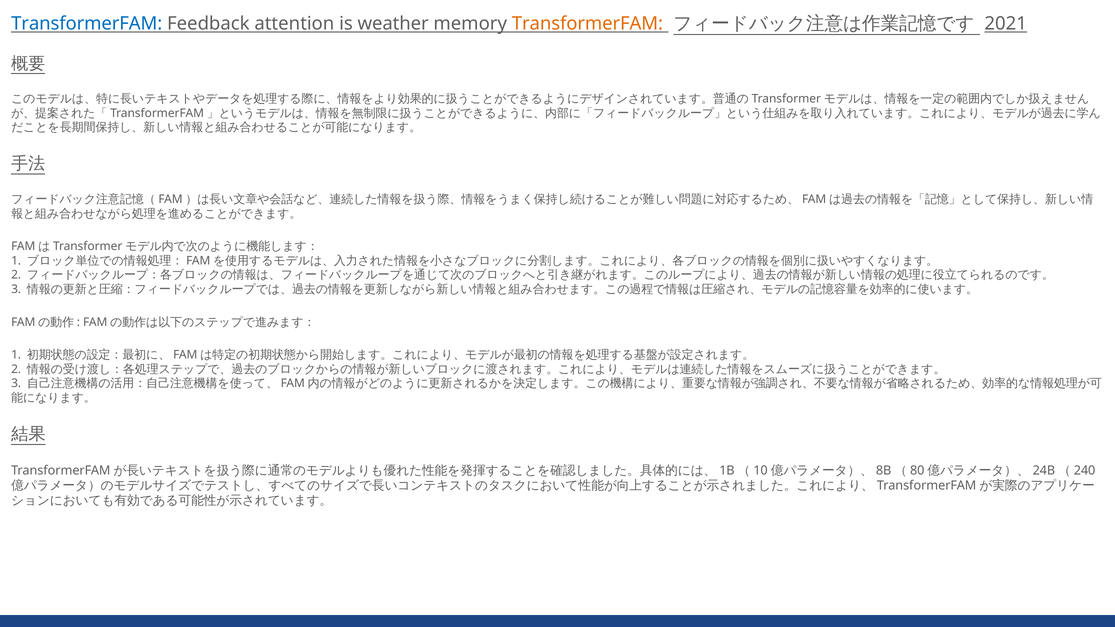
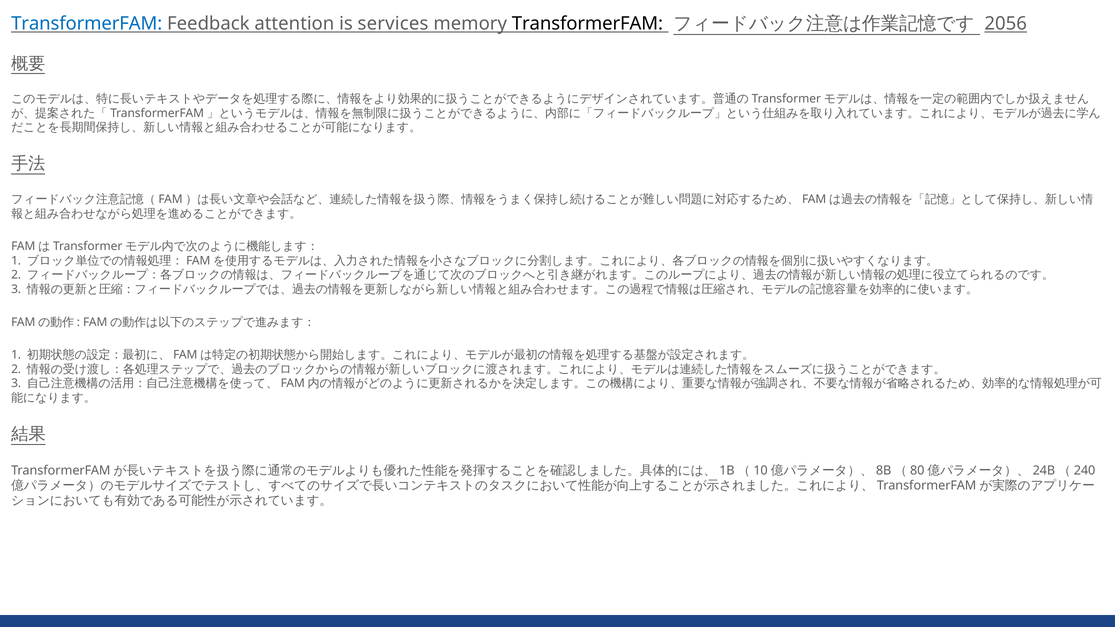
weather: weather -> services (393, 24)
TransformerFAM colour: orange -> black (587, 24)
2021: 2021 -> 2056 (1006, 24)
